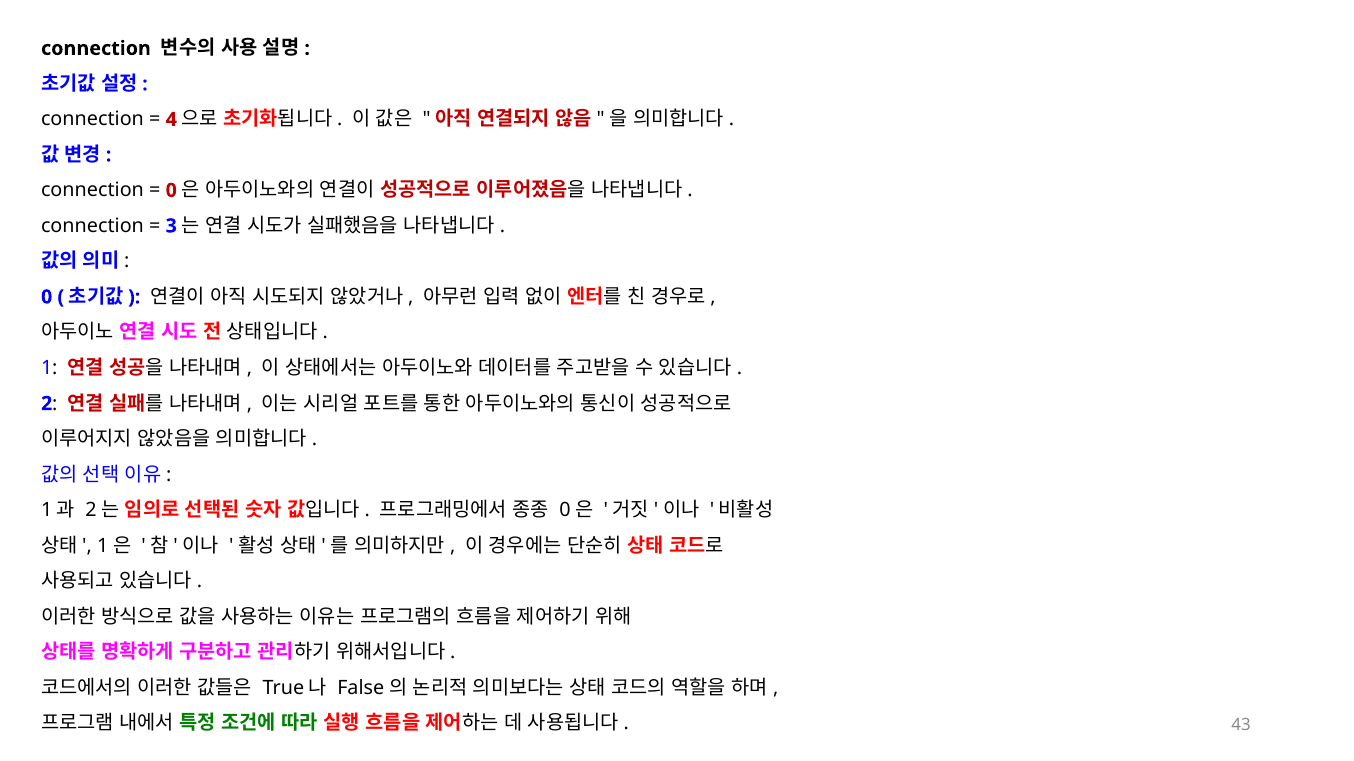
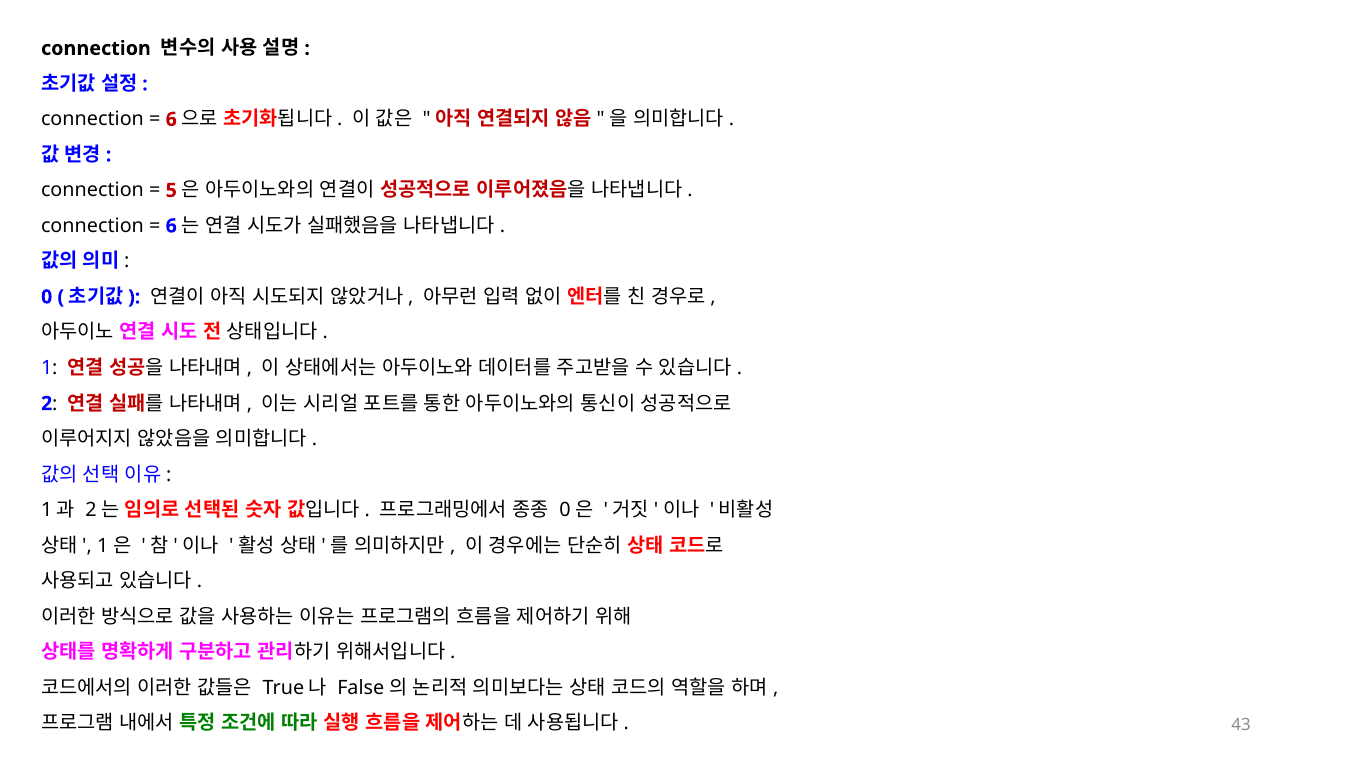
4: 4 -> 6 (171, 119)
0: 0 -> 5 (171, 191)
3: 3 -> 6 (171, 226)
